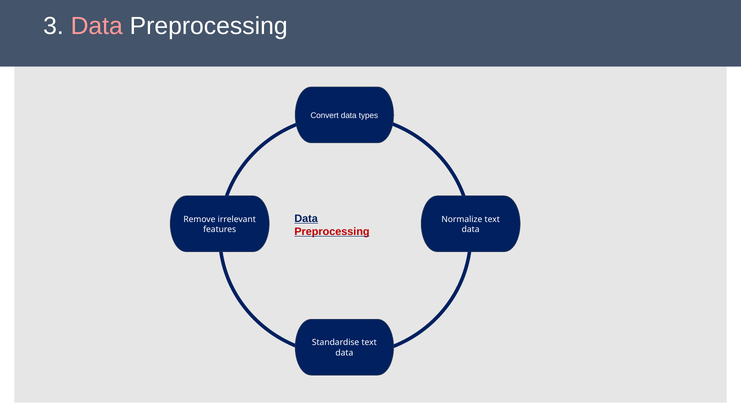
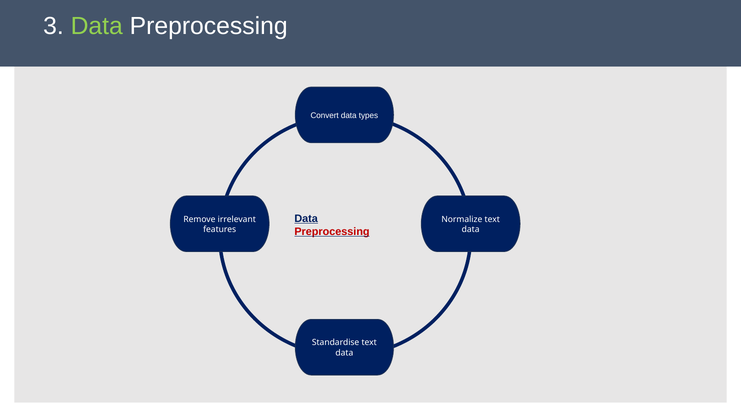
Data colour: pink -> light green (97, 26)
